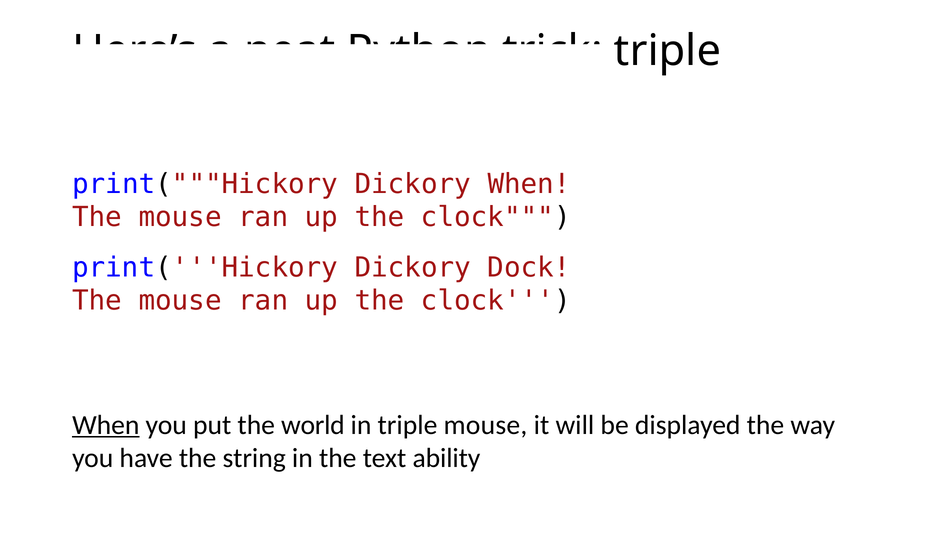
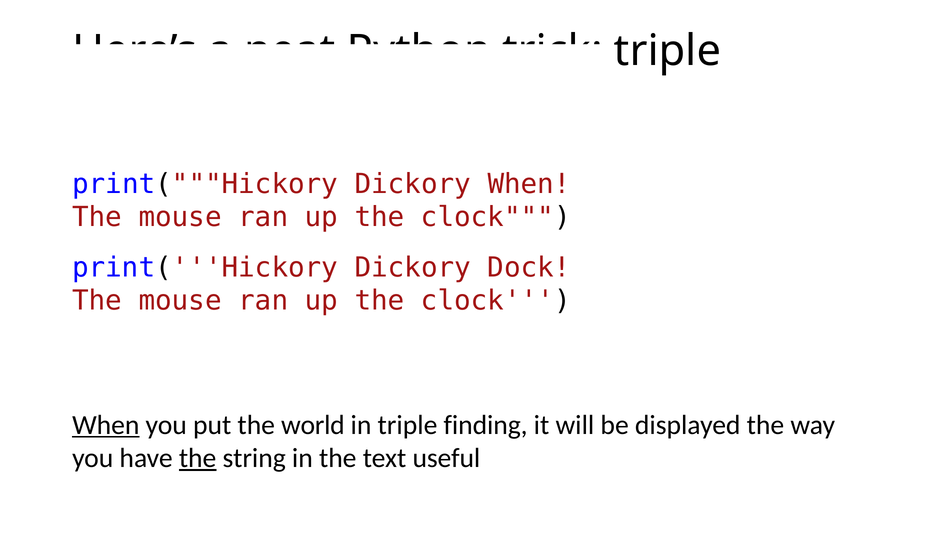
triple mouse: mouse -> finding (486, 425)
the underline: none -> present (198, 458)
ability: ability -> useful (446, 458)
